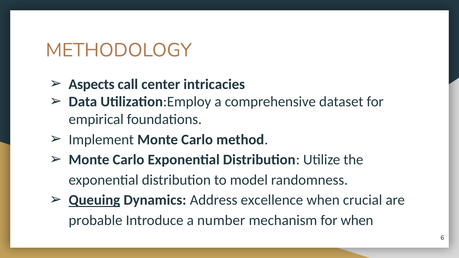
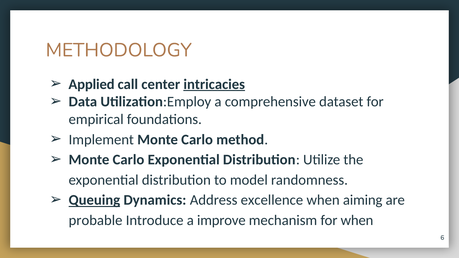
Aspects: Aspects -> Applied (92, 84)
intricacies underline: none -> present (214, 84)
crucial: crucial -> aiming (363, 200)
number: number -> improve (221, 221)
